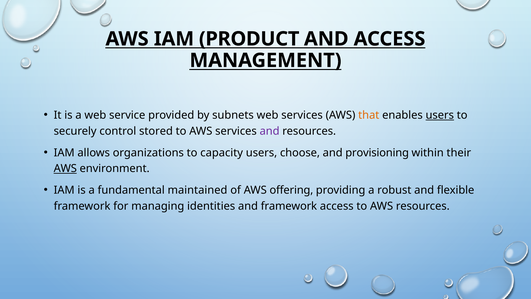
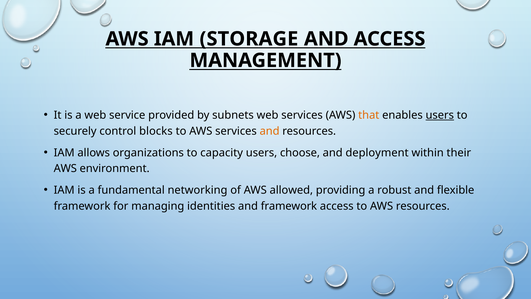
PRODUCT: PRODUCT -> STORAGE (249, 39)
stored: stored -> blocks (156, 131)
and colour: purple -> orange (270, 131)
provisioning: provisioning -> deployment (377, 153)
AWS underline: present -> none (65, 168)
maintained: maintained -> networking (198, 190)
offering: offering -> allowed (291, 190)
